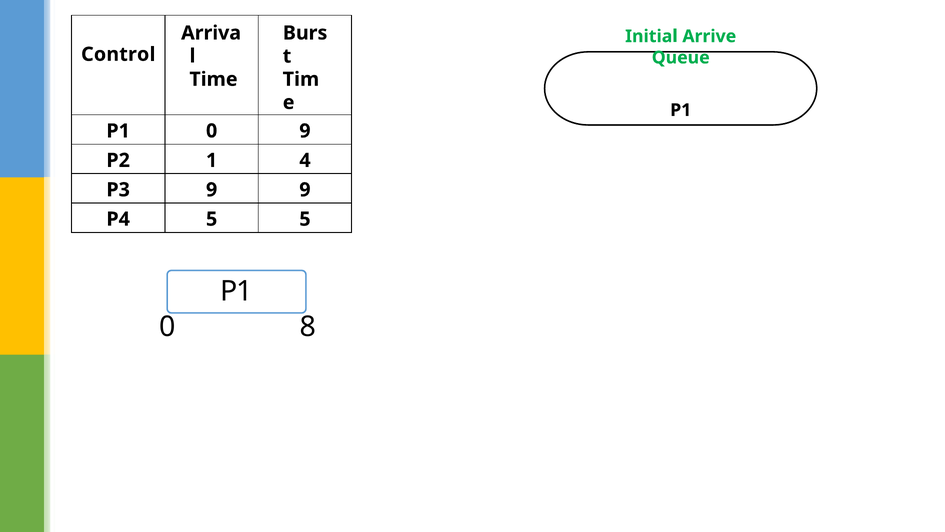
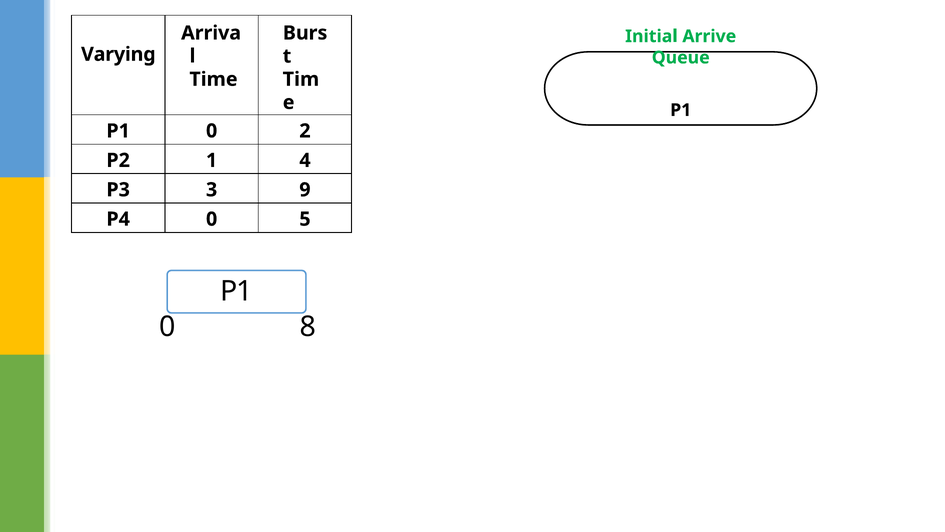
Control: Control -> Varying (118, 54)
0 9: 9 -> 2 (305, 131)
P3 9: 9 -> 3 (212, 190)
P4 5: 5 -> 0 (212, 219)
